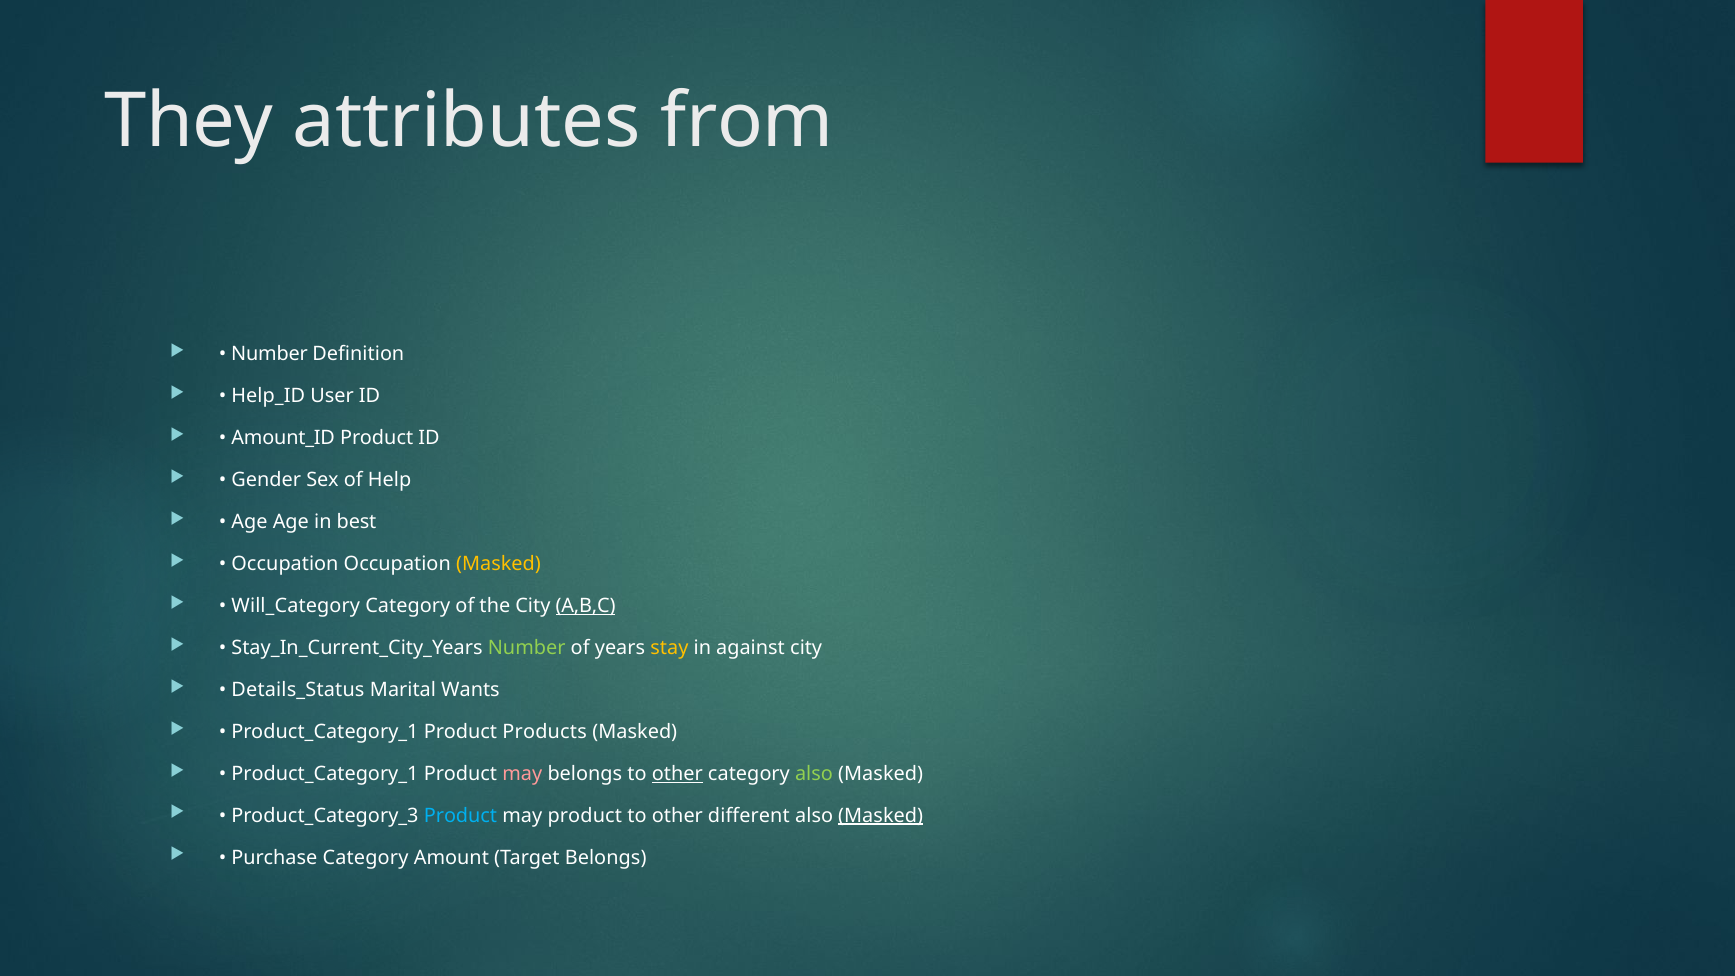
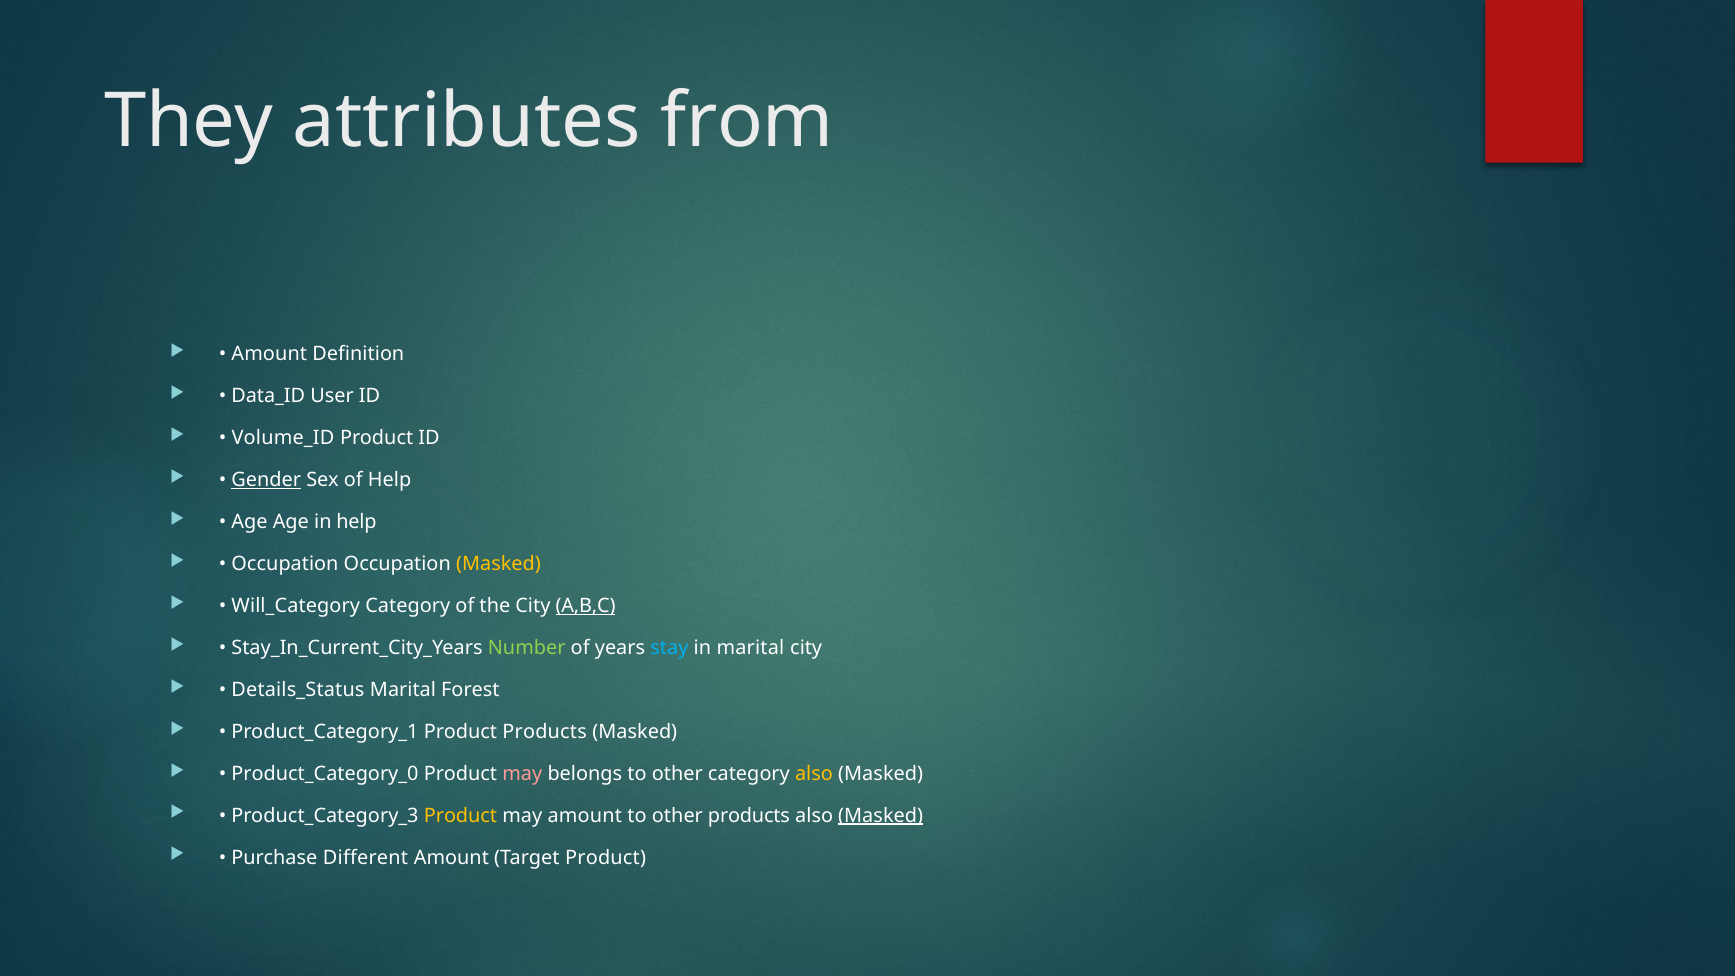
Number: Number -> Amount (269, 354)
Help_ID: Help_ID -> Data_ID (268, 396)
Amount_ID: Amount_ID -> Volume_ID (283, 438)
Gender underline: none -> present (266, 480)
in best: best -> help (357, 522)
stay colour: yellow -> light blue (669, 648)
in against: against -> marital (750, 648)
Wants: Wants -> Forest (470, 690)
Product_Category_1: Product_Category_1 -> Product_Category_0 (325, 774)
other underline: present -> none (677, 774)
also colour: light green -> yellow (814, 774)
Product colour: light blue -> yellow (460, 815)
may product: product -> amount (585, 815)
other different: different -> products (749, 815)
Purchase Category: Category -> Different (365, 857)
Target Belongs: Belongs -> Product (606, 857)
